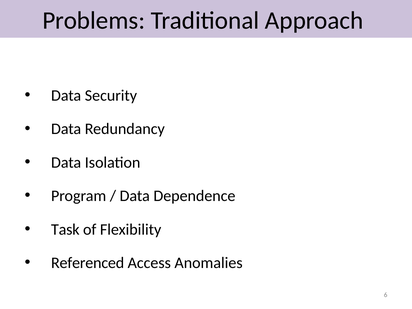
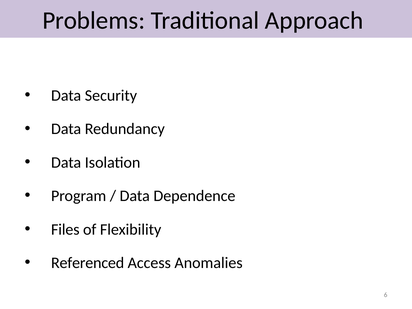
Task: Task -> Files (65, 229)
